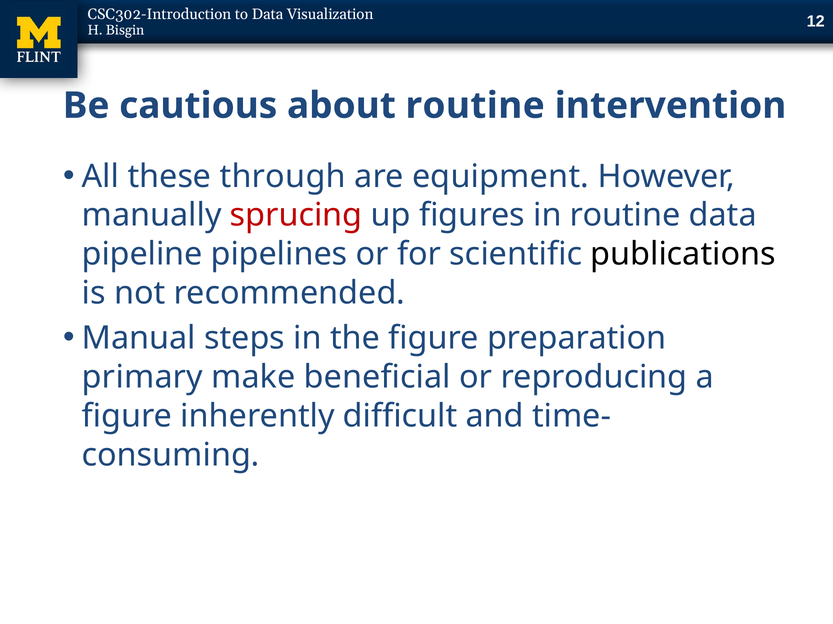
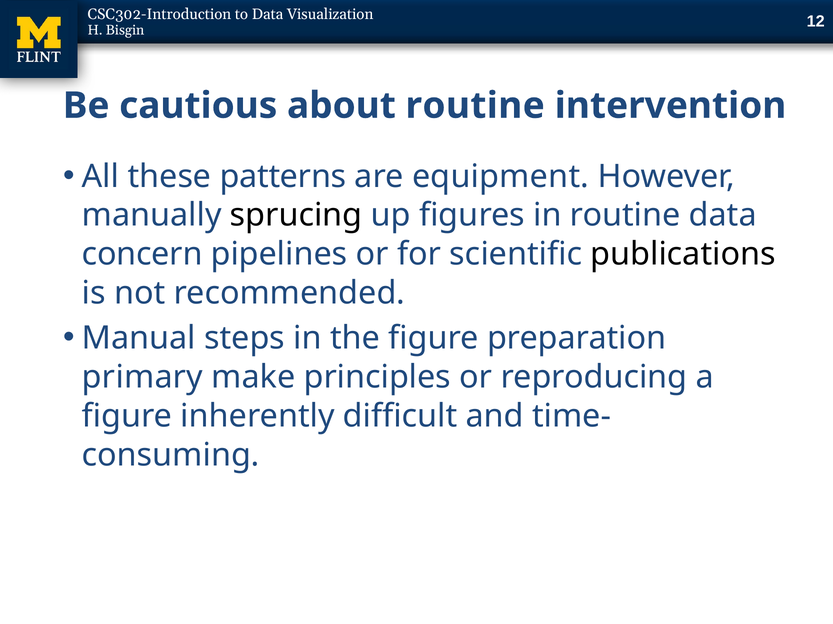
through: through -> patterns (283, 177)
sprucing colour: red -> black (296, 216)
pipeline: pipeline -> concern (142, 254)
beneficial: beneficial -> principles (377, 378)
